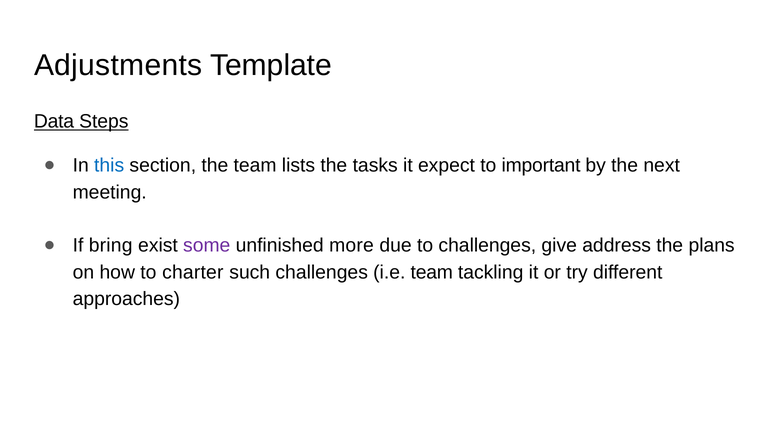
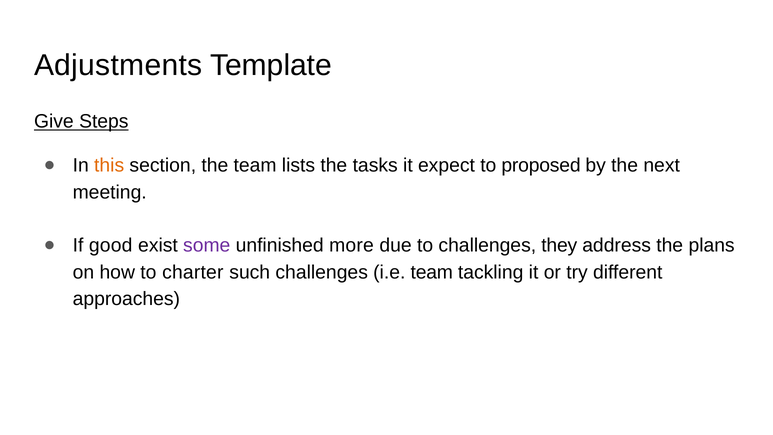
Data: Data -> Give (54, 122)
this colour: blue -> orange (109, 165)
important: important -> proposed (541, 165)
bring: bring -> good (111, 245)
give: give -> they (559, 245)
